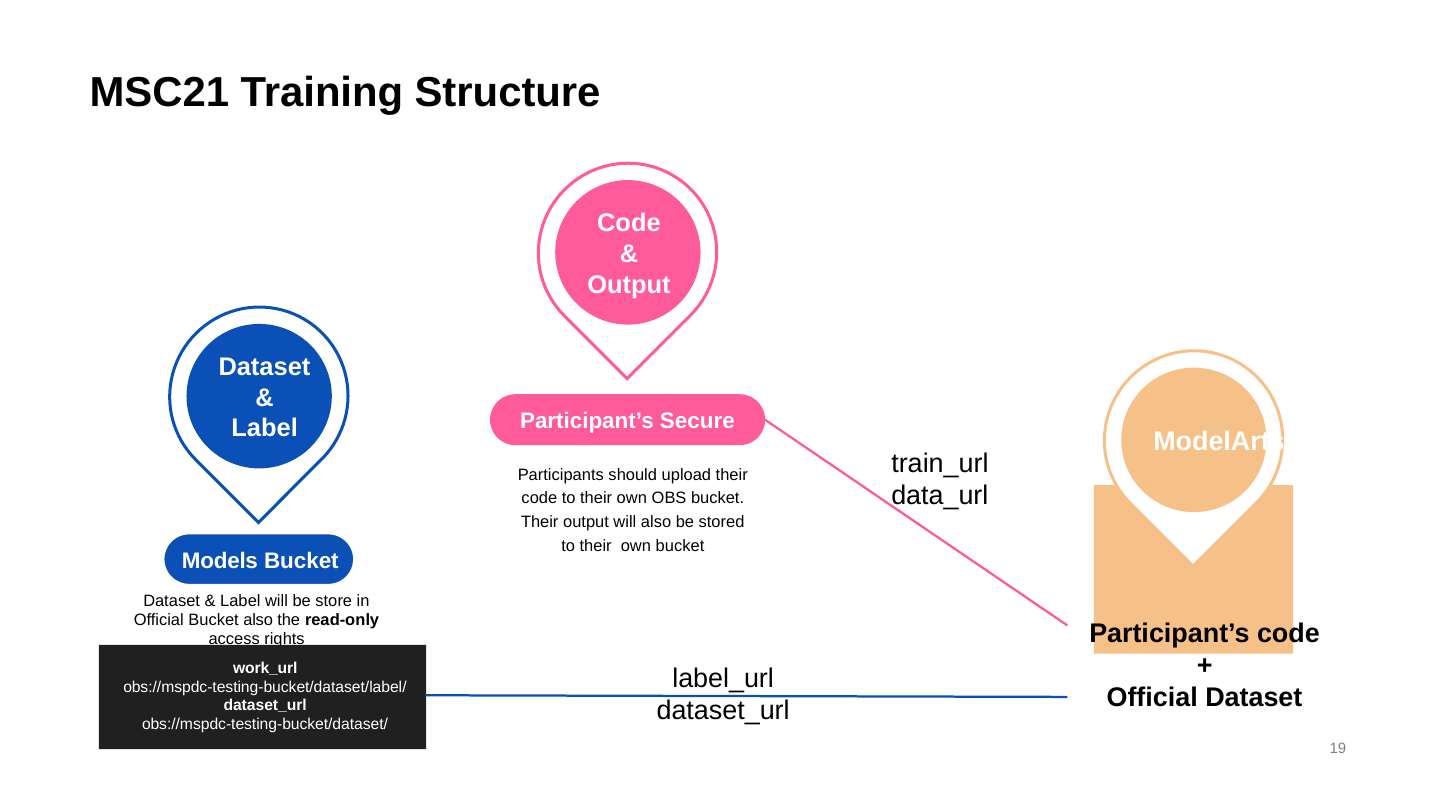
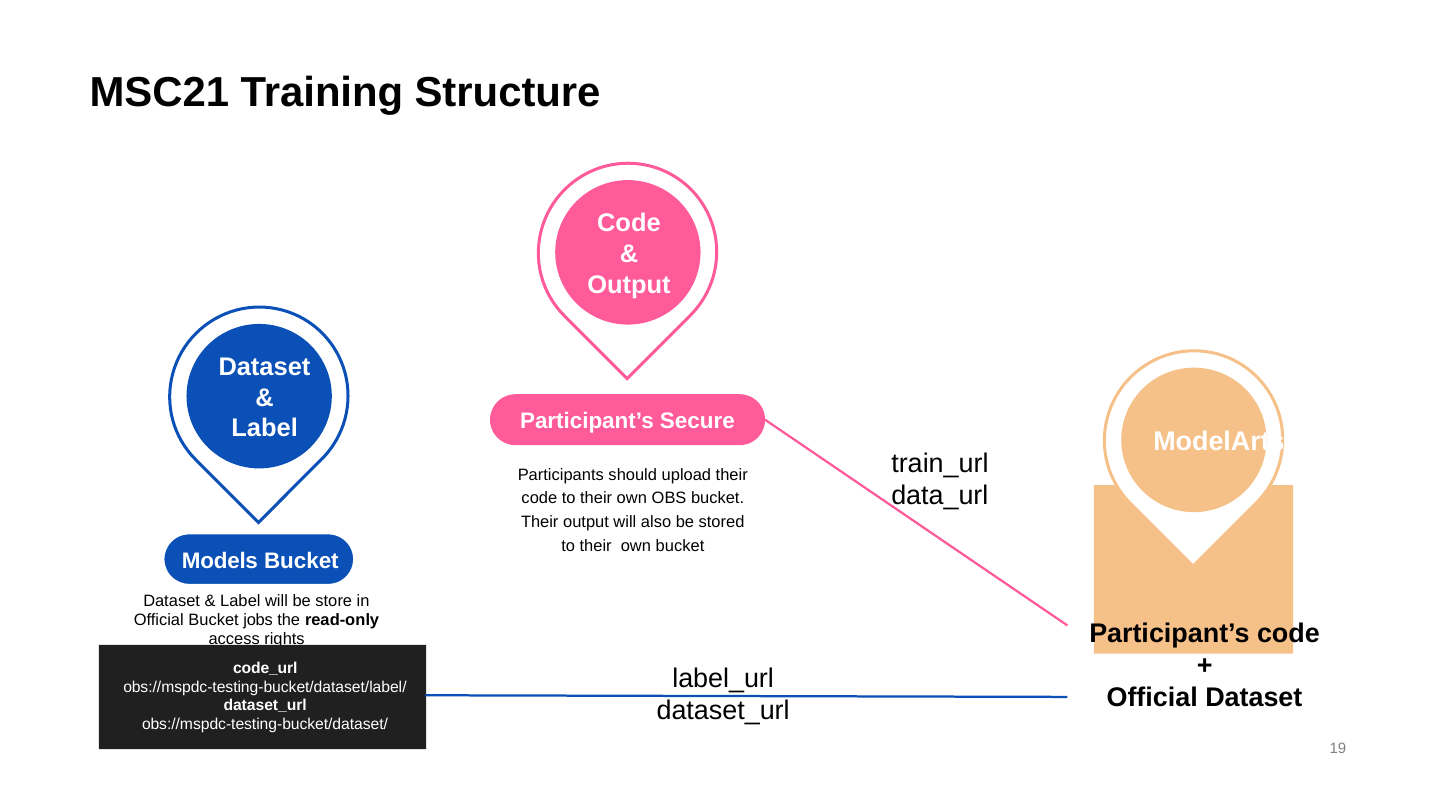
Bucket also: also -> jobs (258, 620)
work_url: work_url -> code_url (265, 668)
